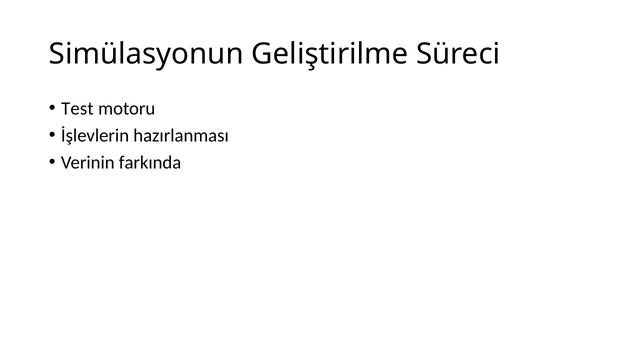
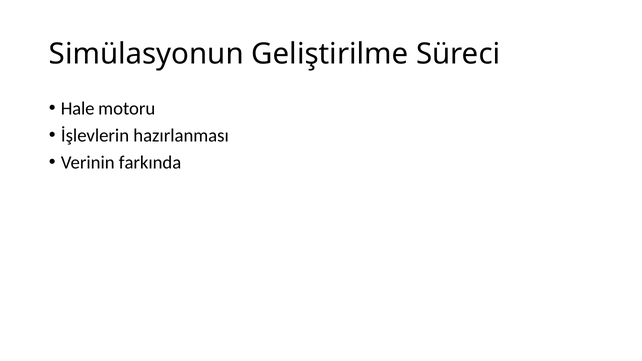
Test: Test -> Hale (78, 109)
